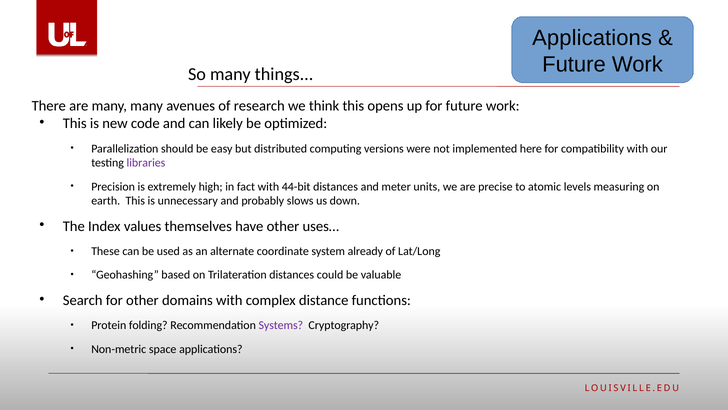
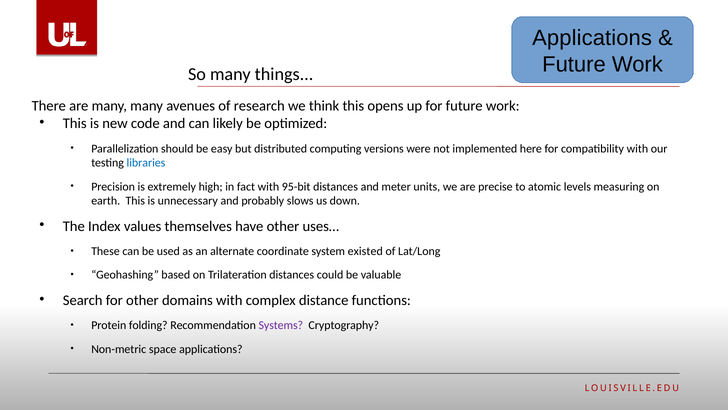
libraries colour: purple -> blue (146, 163)
44-bit: 44-bit -> 95-bit (296, 186)
already: already -> existed (365, 251)
